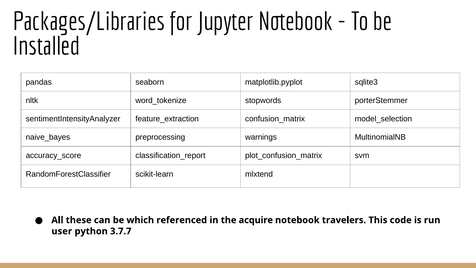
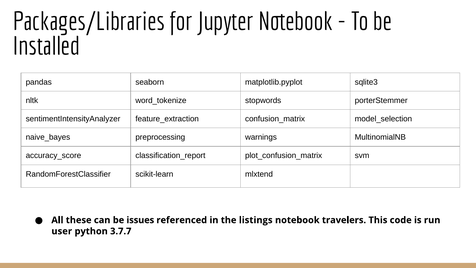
which: which -> issues (140, 220)
acquire: acquire -> listings (256, 220)
